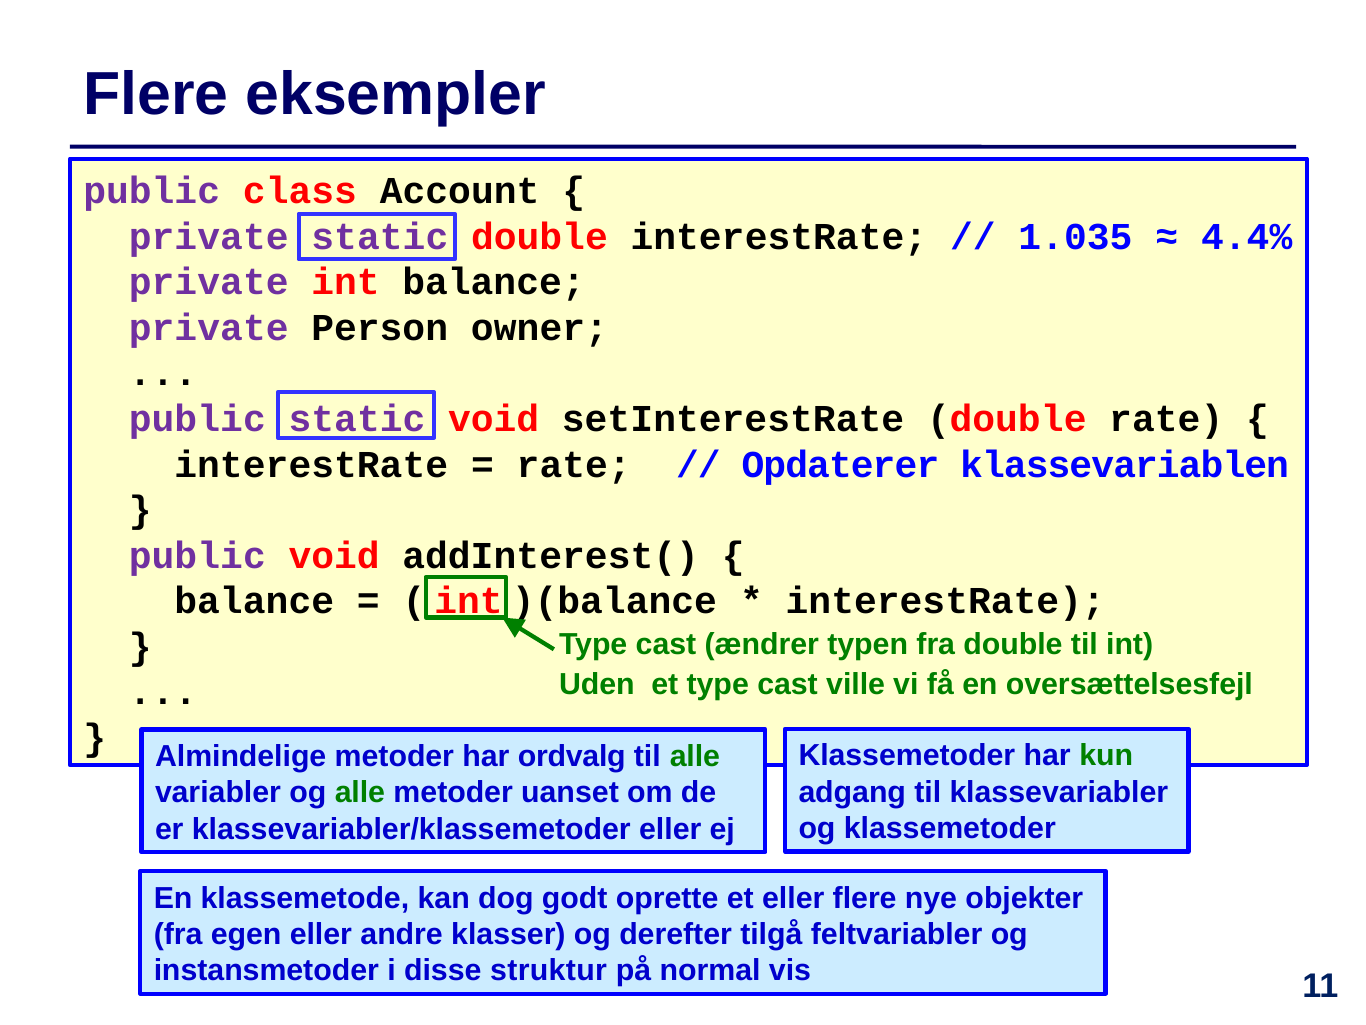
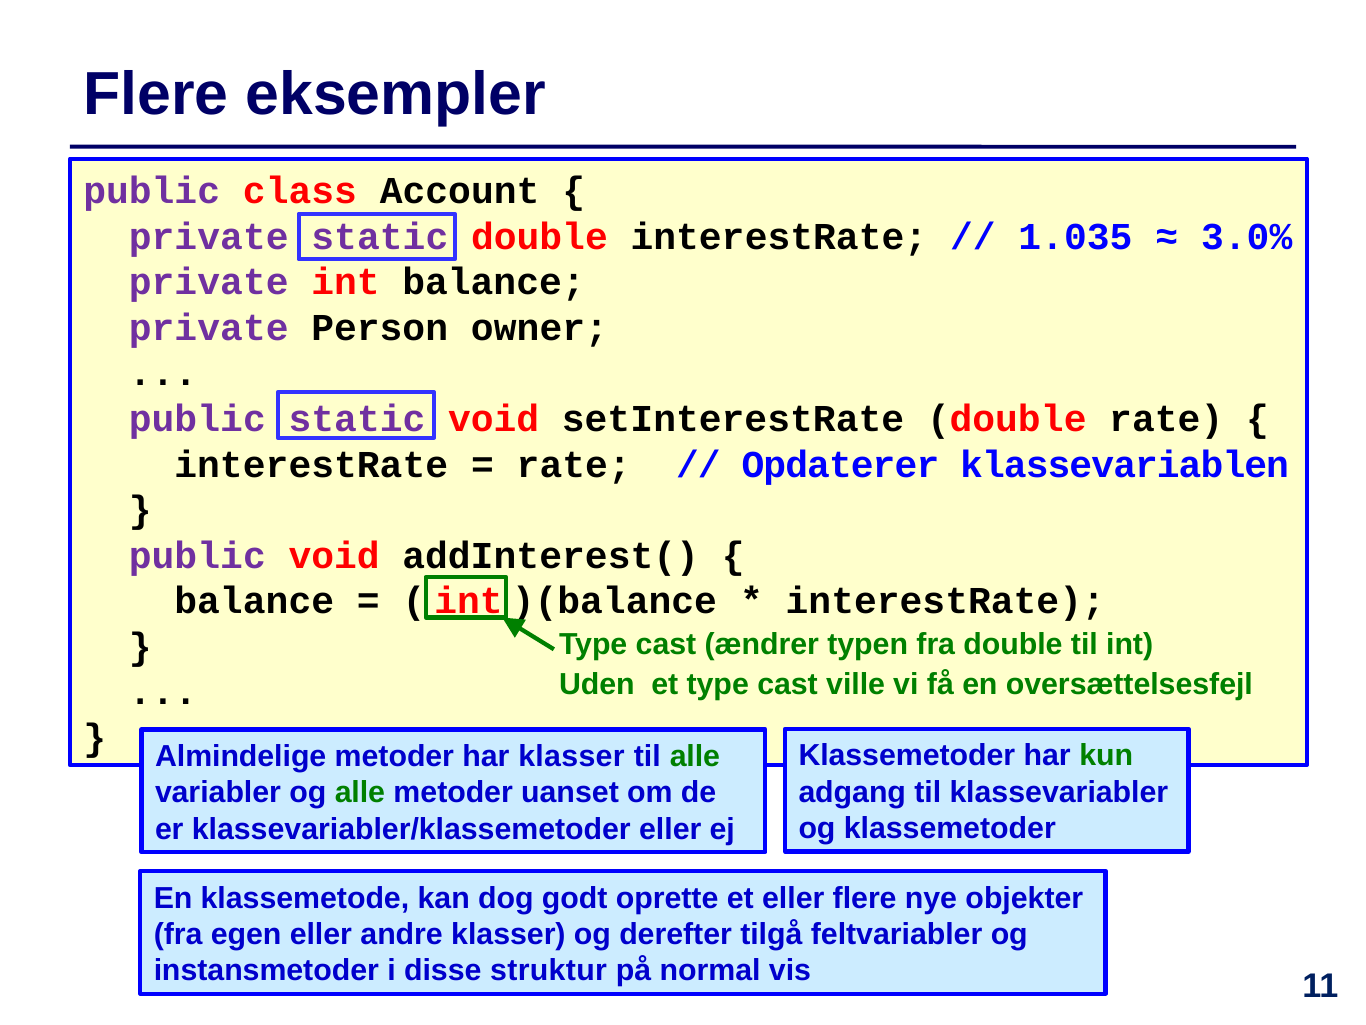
4.4%: 4.4% -> 3.0% (1247, 237)
har ordvalg: ordvalg -> klasser (571, 756)
